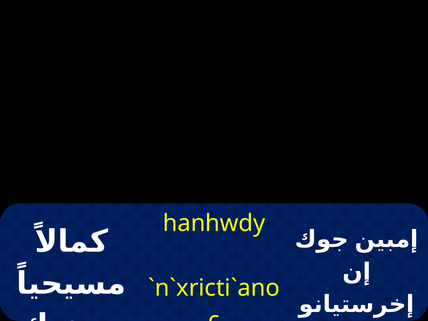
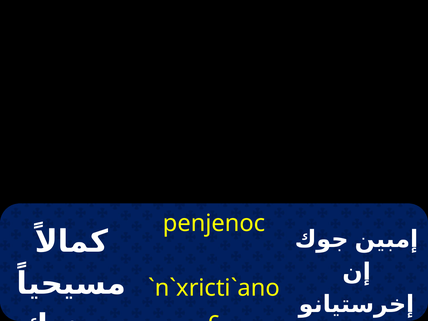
hanhwdy: hanhwdy -> penjenoc (214, 223)
